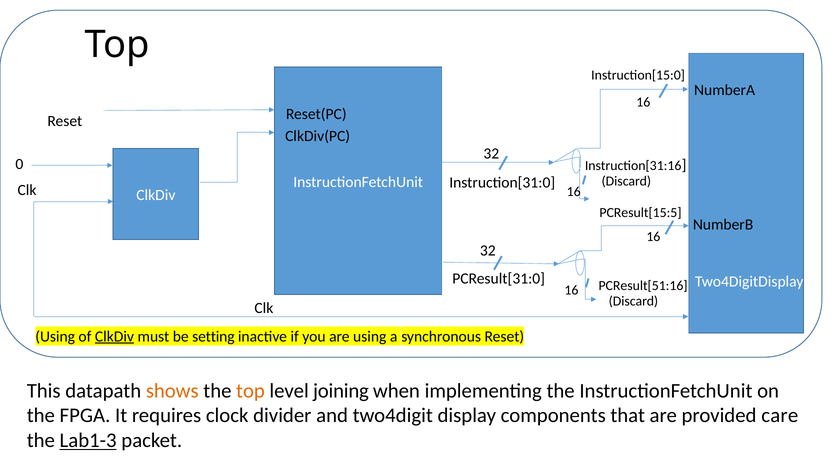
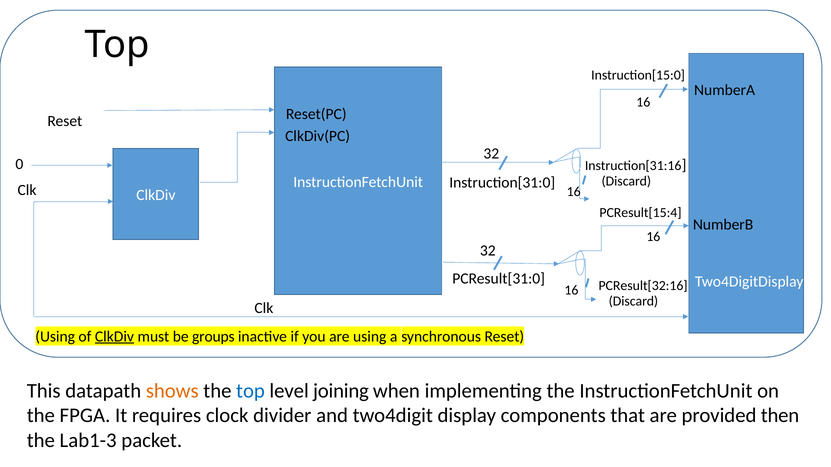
PCResult[15:5: PCResult[15:5 -> PCResult[15:4 (640, 213)
PCResult[51:16: PCResult[51:16 -> PCResult[32:16 (643, 286)
setting: setting -> groups (213, 337)
top colour: orange -> blue (250, 391)
care: care -> then (780, 416)
Lab1-3 underline: present -> none (88, 441)
